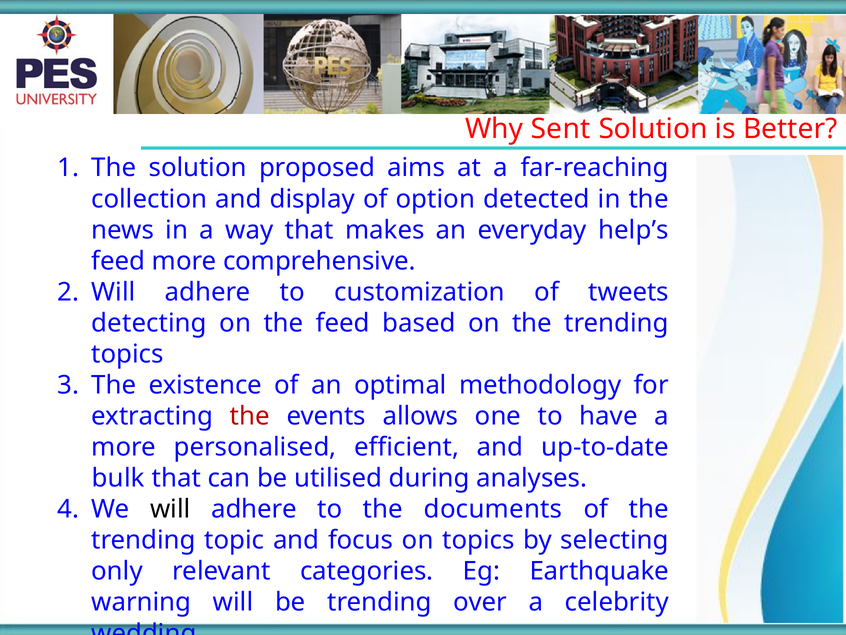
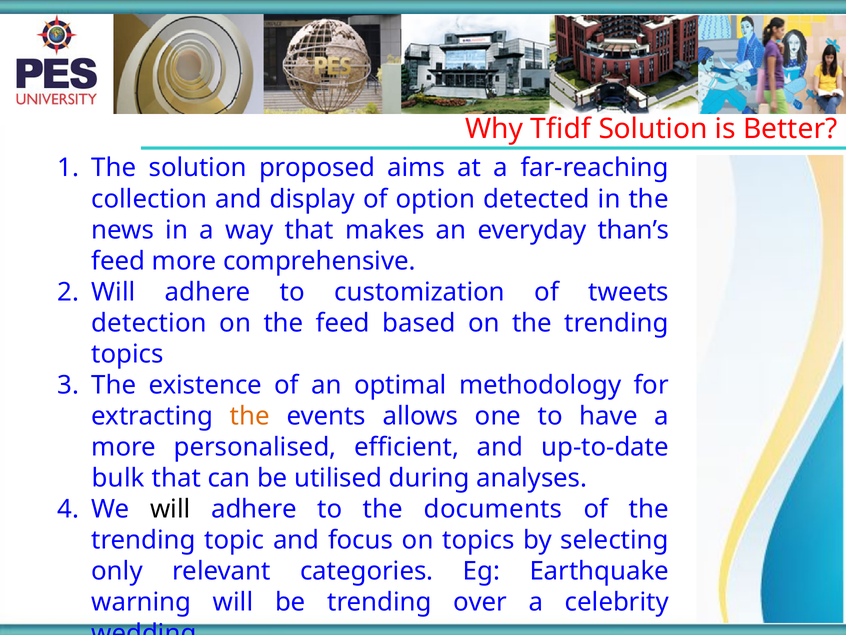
Sent: Sent -> Tfidf (561, 129)
help’s: help’s -> than’s (634, 230)
detecting: detecting -> detection (149, 323)
the colour: red -> orange (250, 416)
